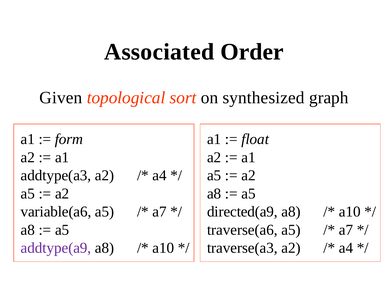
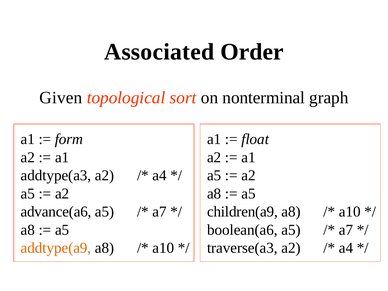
synthesized: synthesized -> nonterminal (264, 98)
variable(a6: variable(a6 -> advance(a6 (56, 212)
directed(a9: directed(a9 -> children(a9 (242, 212)
traverse(a6: traverse(a6 -> boolean(a6 (242, 230)
addtype(a9 colour: purple -> orange (56, 248)
